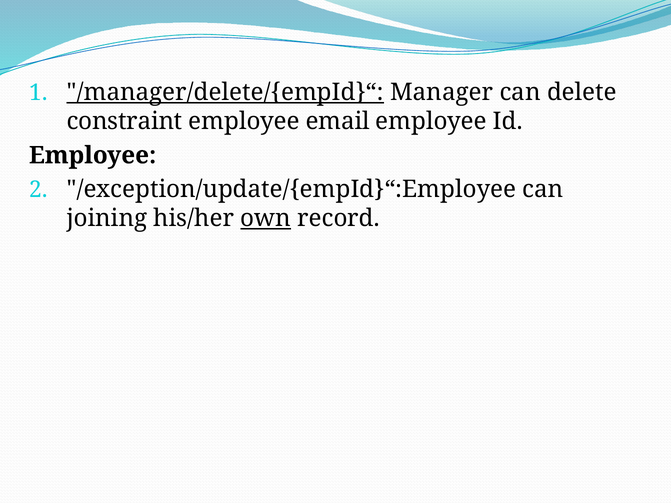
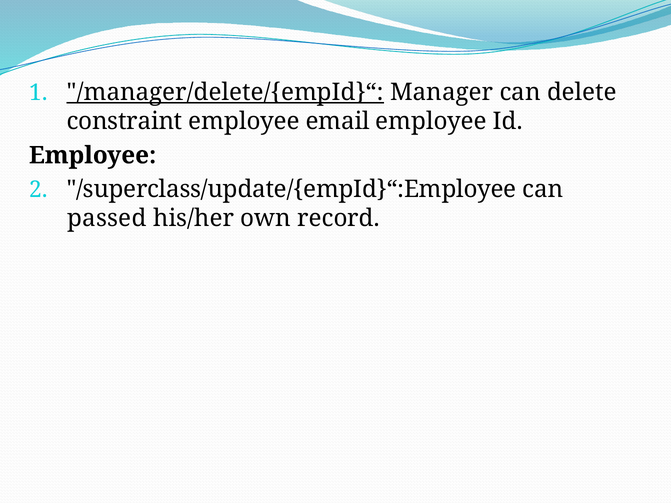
/exception/update/{empId}“:Employee: /exception/update/{empId}“:Employee -> /superclass/update/{empId}“:Employee (291, 189)
joining: joining -> passed (107, 219)
own underline: present -> none (266, 219)
